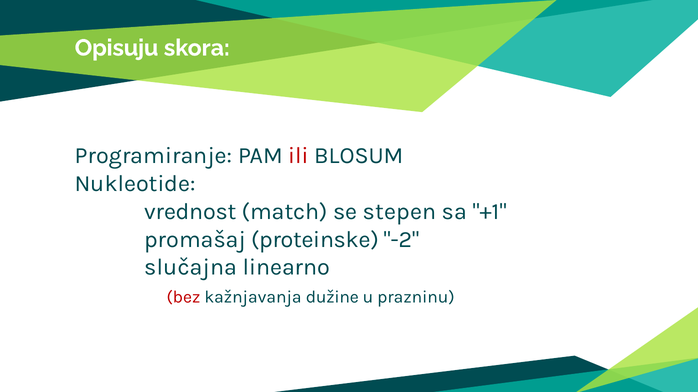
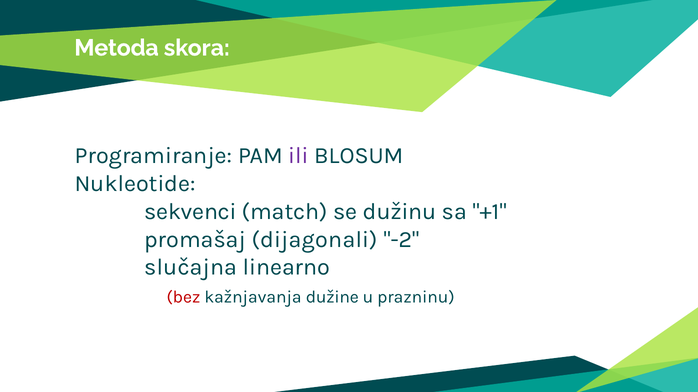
Opisuju: Opisuju -> Metoda (117, 48)
ili colour: red -> purple (299, 156)
vrednost: vrednost -> sekvenci (190, 212)
stepen: stepen -> dužinu (400, 212)
proteinske: proteinske -> dijagonali (315, 240)
